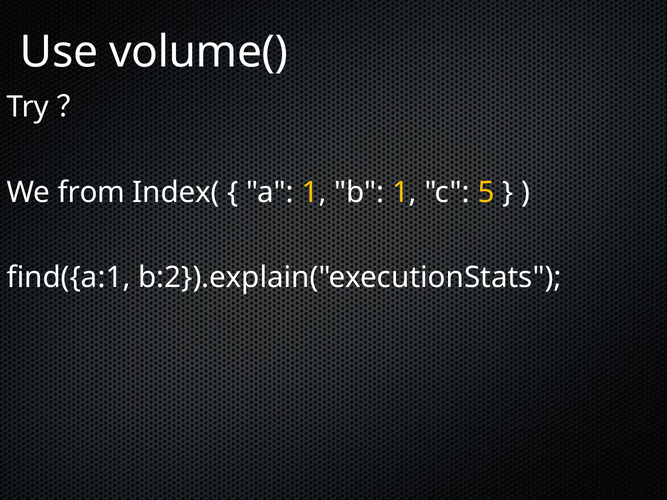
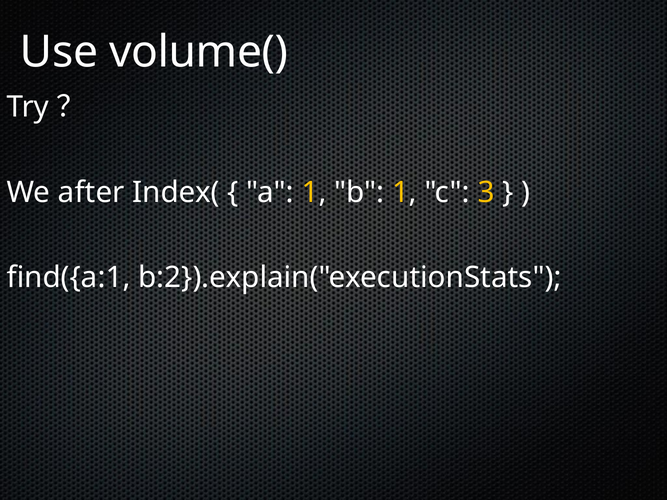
from: from -> after (91, 192)
5: 5 -> 3 (486, 192)
